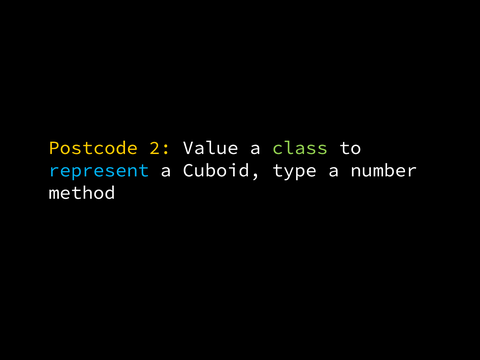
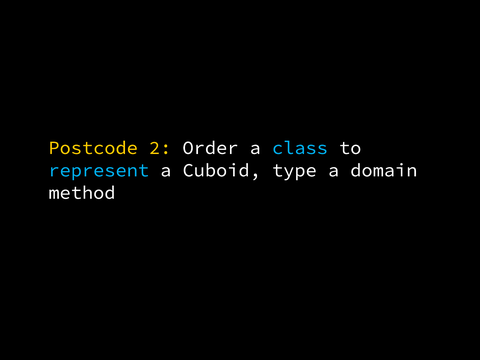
Value: Value -> Order (210, 148)
class colour: light green -> light blue (300, 148)
number: number -> domain (384, 170)
